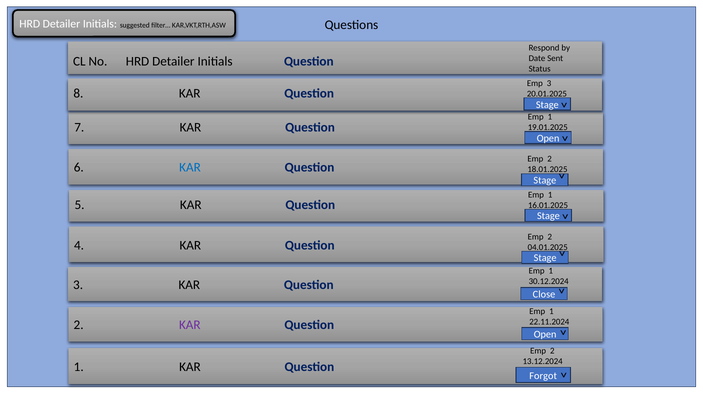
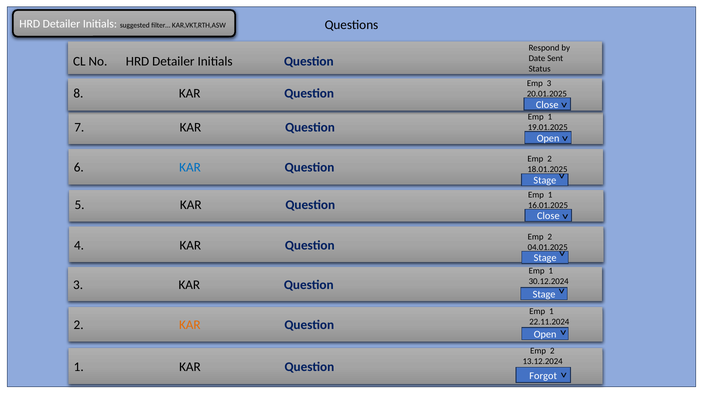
Stage: Stage -> Close (547, 105)
Stage: Stage -> Close (548, 216)
Close: Close -> Stage (544, 295)
KAR colour: purple -> orange (190, 325)
